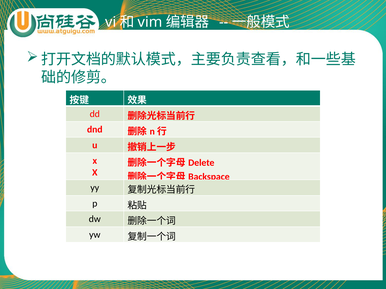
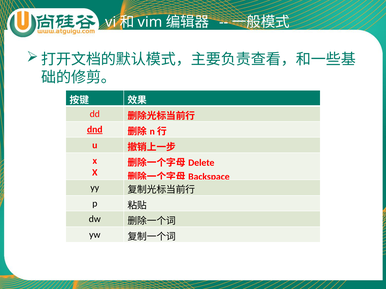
dnd underline: none -> present (95, 130)
